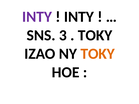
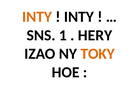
INTY colour: purple -> orange (37, 17)
3: 3 -> 1 (63, 35)
TOKY: TOKY -> HERY (95, 35)
